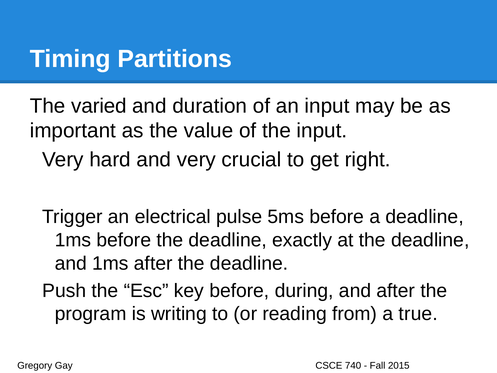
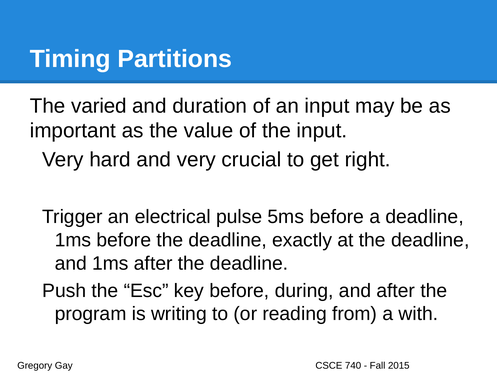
true: true -> with (418, 314)
